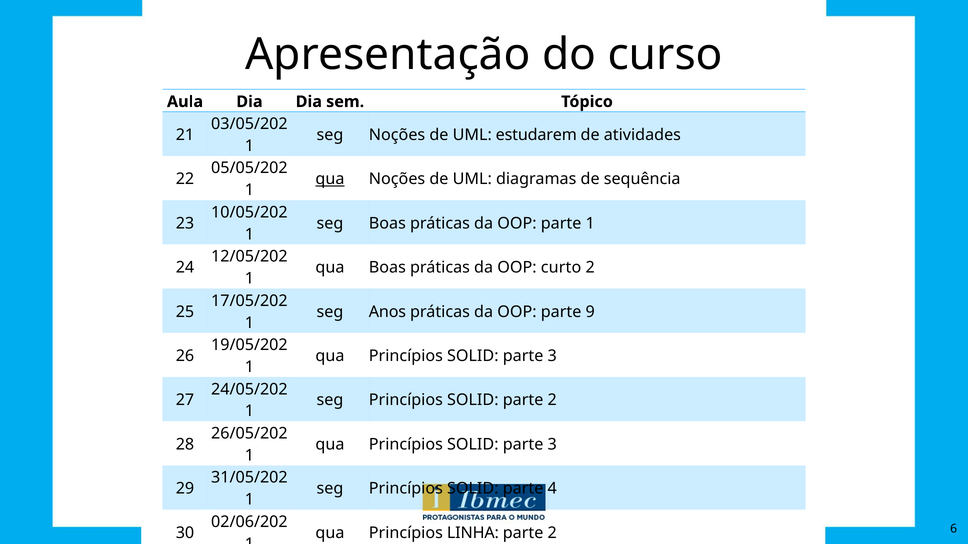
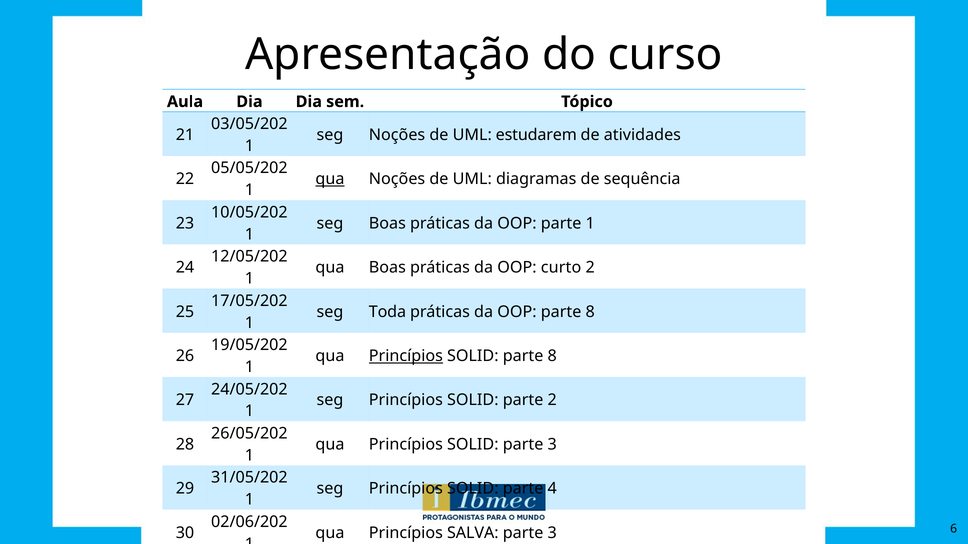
Anos: Anos -> Toda (387, 312)
OOP parte 9: 9 -> 8 (590, 312)
Princípios underline: none -> present (406, 356)
3: 3 -> 8 (552, 356)
LINHA: LINHA -> SALVA (473, 533)
2: 2 -> 3 (552, 533)
